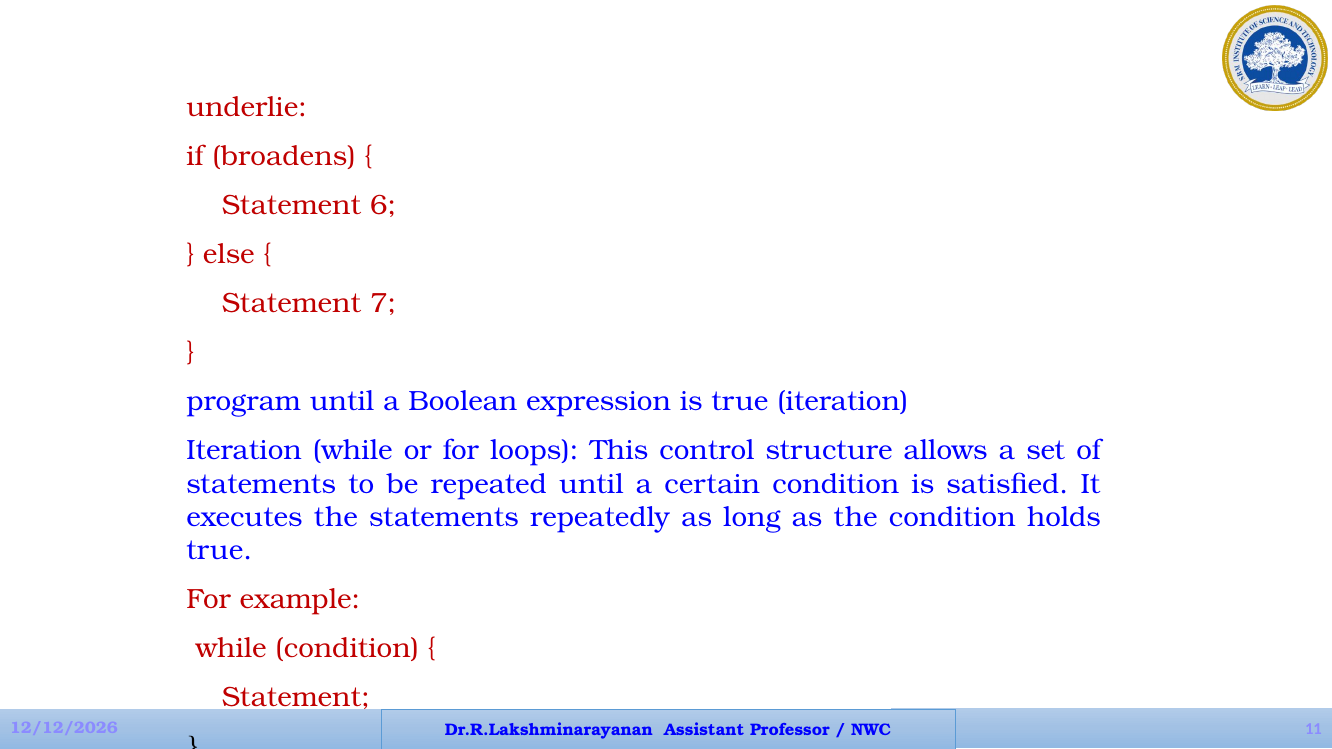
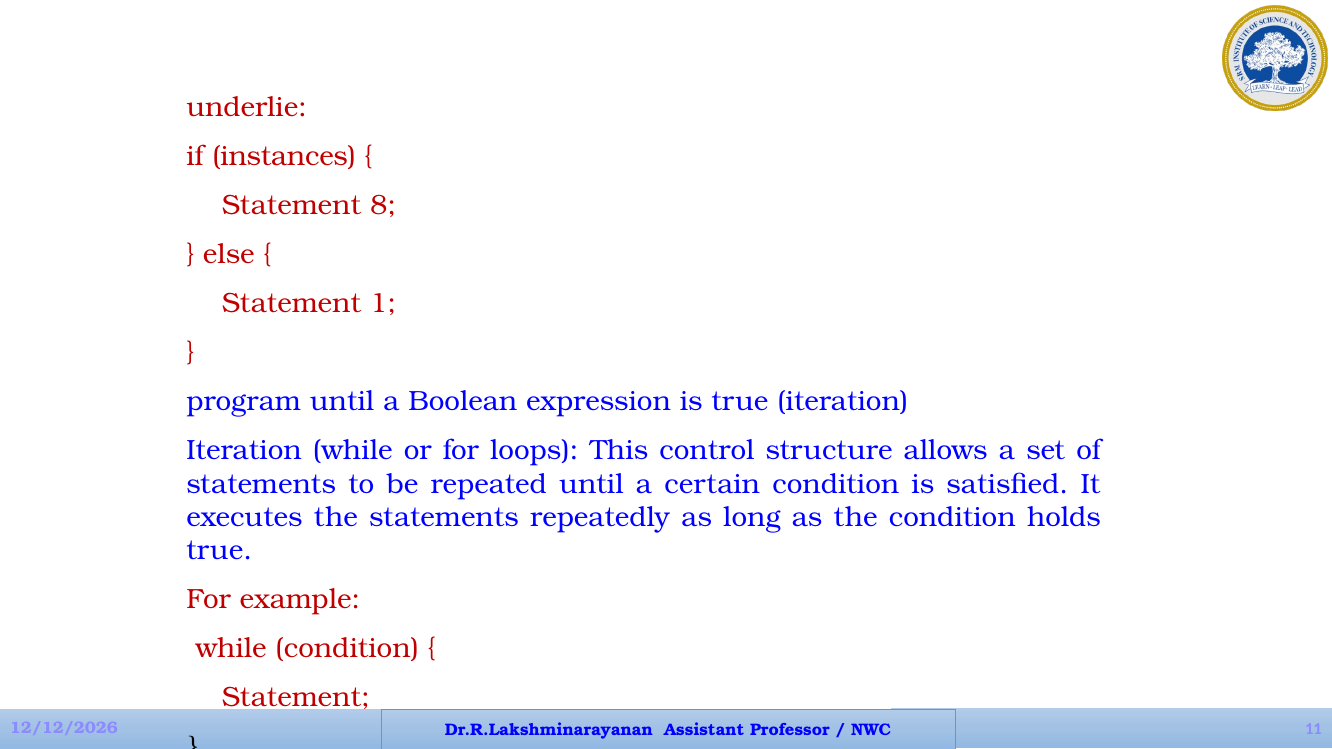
broadens: broadens -> instances (284, 156)
6: 6 -> 8 (383, 206)
7: 7 -> 1 (383, 304)
